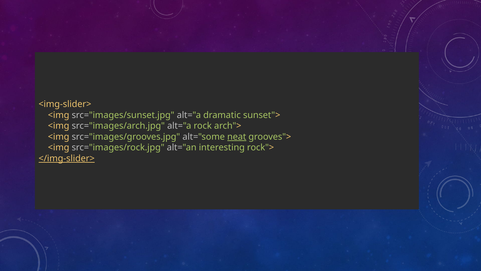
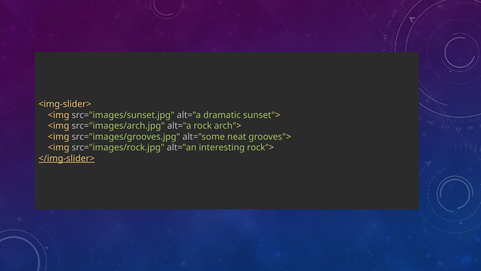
neat underline: present -> none (237, 137)
